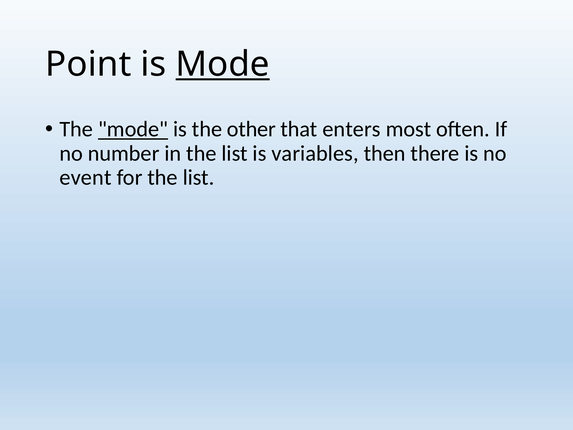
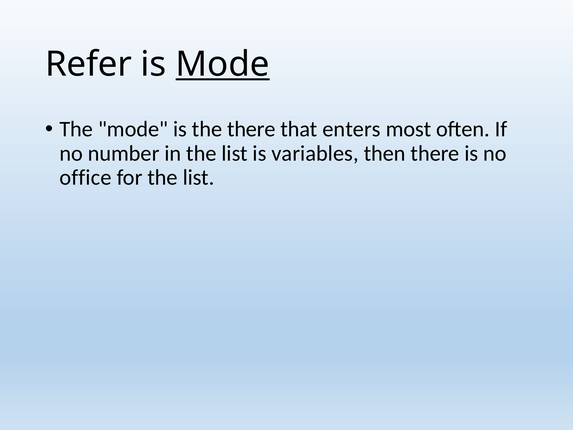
Point: Point -> Refer (88, 64)
mode underline: present -> none (133, 129)
the other: other -> there (251, 129)
event: event -> office (85, 177)
